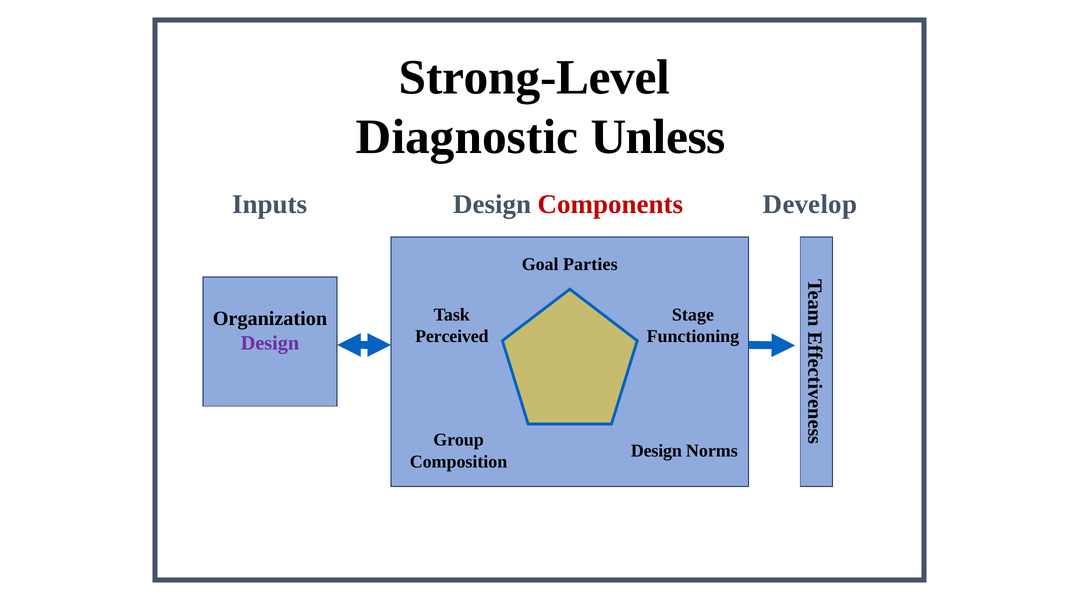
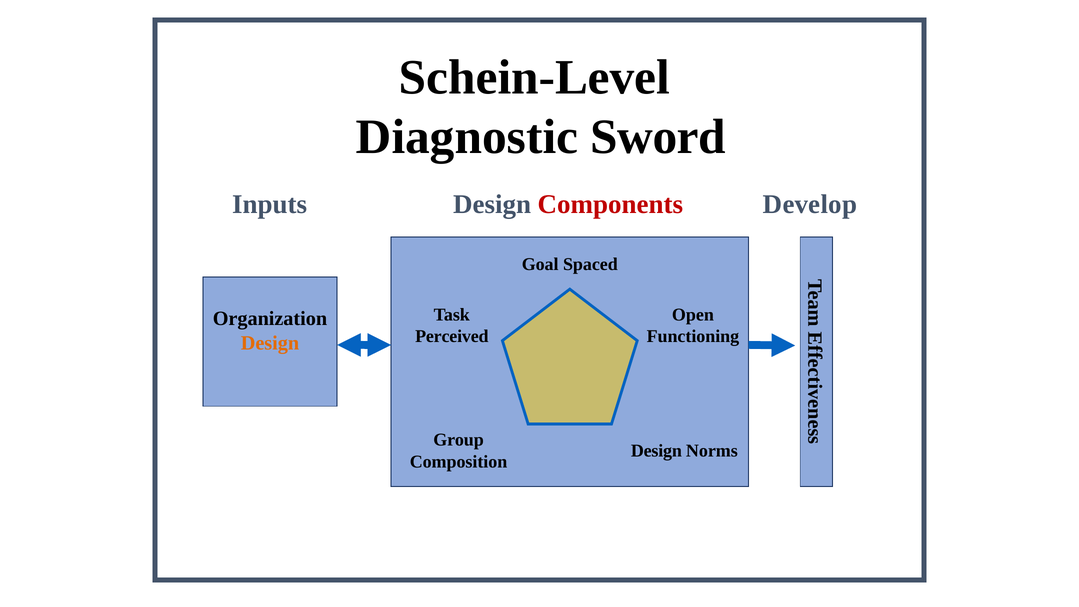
Strong-Level: Strong-Level -> Schein-Level (534, 78)
Unless: Unless -> Sword (658, 137)
Parties: Parties -> Spaced (590, 264)
Stage: Stage -> Open (693, 315)
Design colour: purple -> orange (270, 343)
